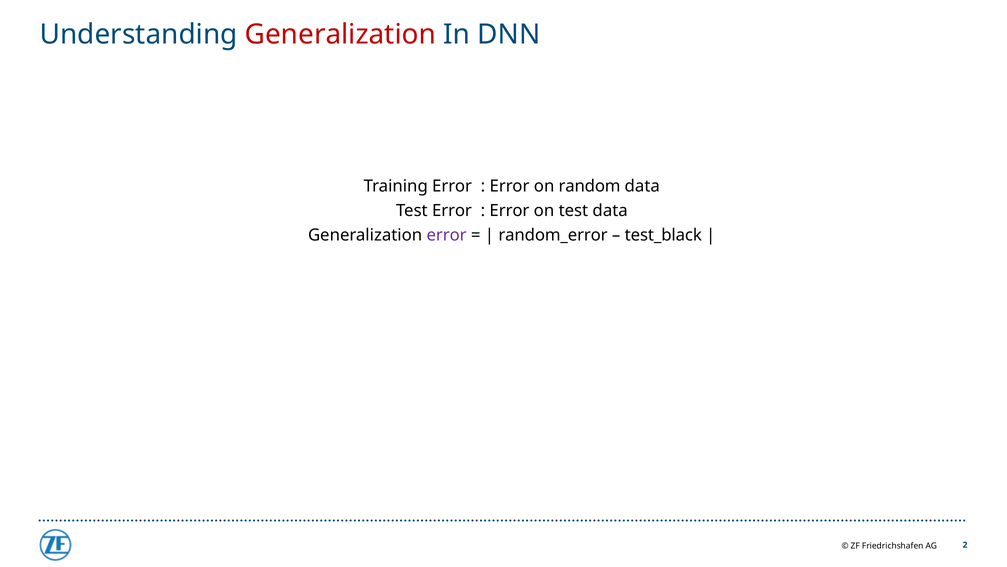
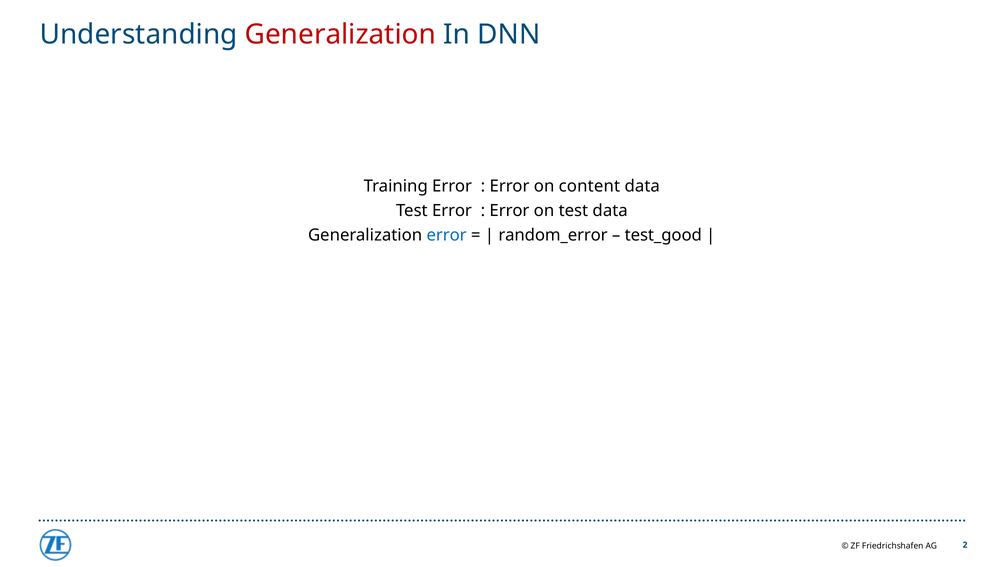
random: random -> content (589, 186)
error colour: purple -> blue (447, 235)
test_black: test_black -> test_good (663, 235)
